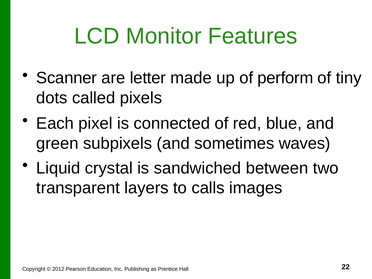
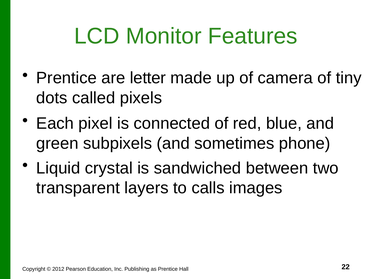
Scanner: Scanner -> Prentice (67, 78)
perform: perform -> camera (285, 78)
waves: waves -> phone (305, 143)
